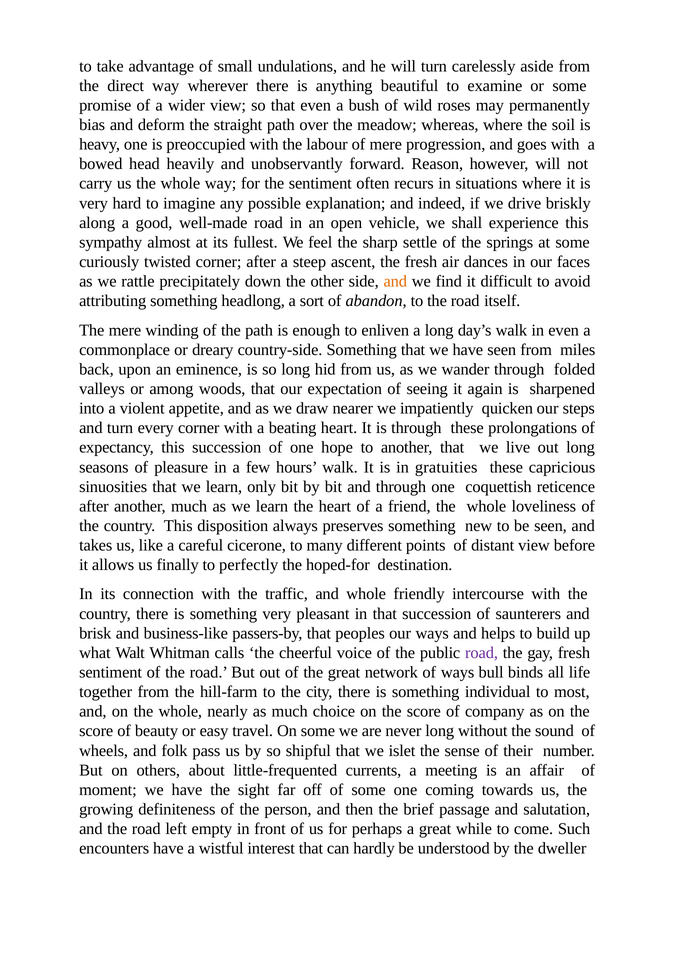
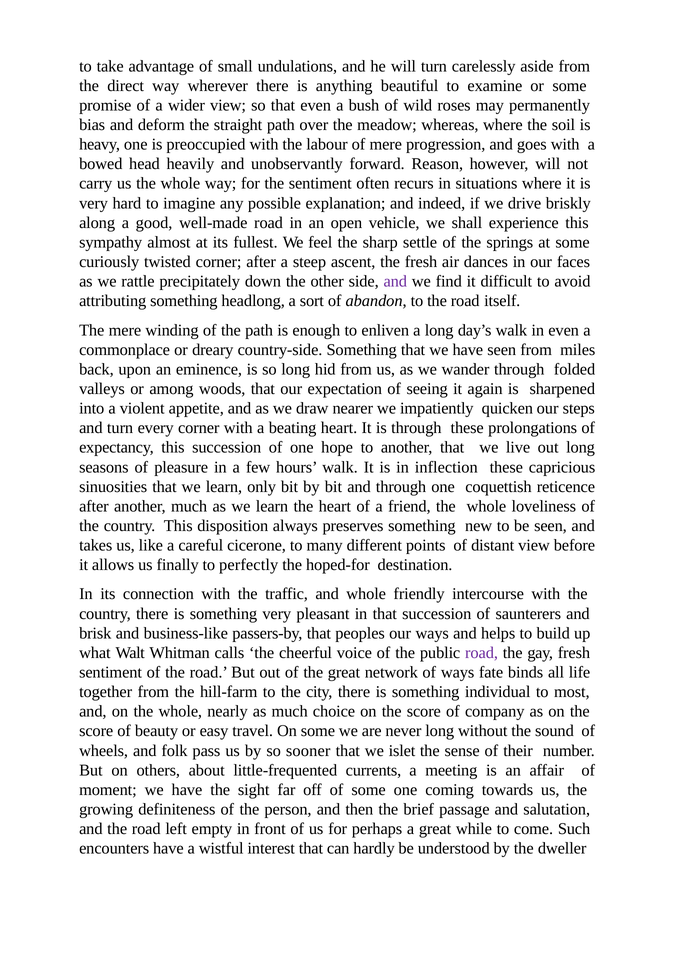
and colour: orange -> purple (395, 281)
gratuities: gratuities -> inflection (446, 467)
bull: bull -> fate (491, 672)
shipful: shipful -> sooner (308, 750)
